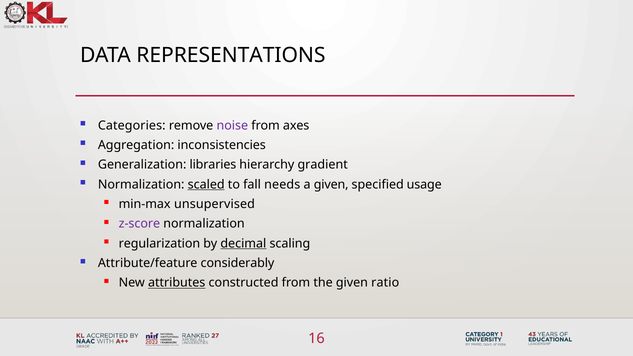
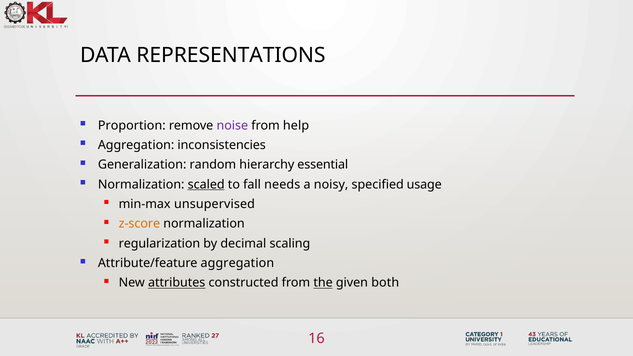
Categories: Categories -> Proportion (132, 125)
axes: axes -> help (296, 125)
libraries: libraries -> random (213, 165)
gradient: gradient -> essential (323, 165)
a given: given -> noisy (331, 184)
z-score colour: purple -> orange (139, 224)
decimal underline: present -> none (243, 243)
Attribute/feature considerably: considerably -> aggregation (237, 263)
the underline: none -> present (323, 283)
ratio: ratio -> both (385, 283)
